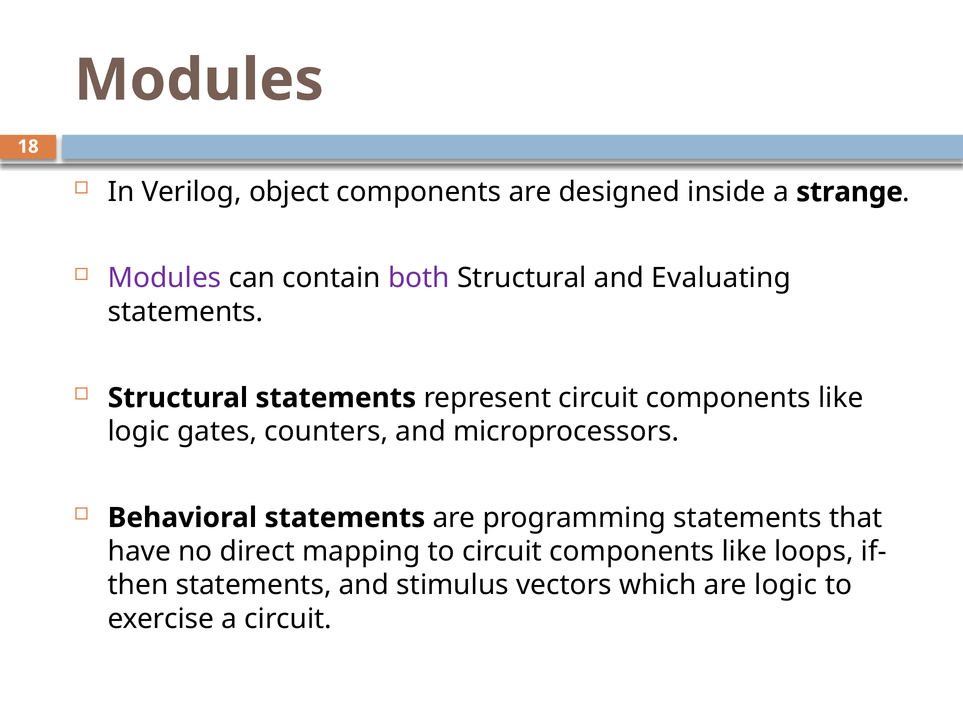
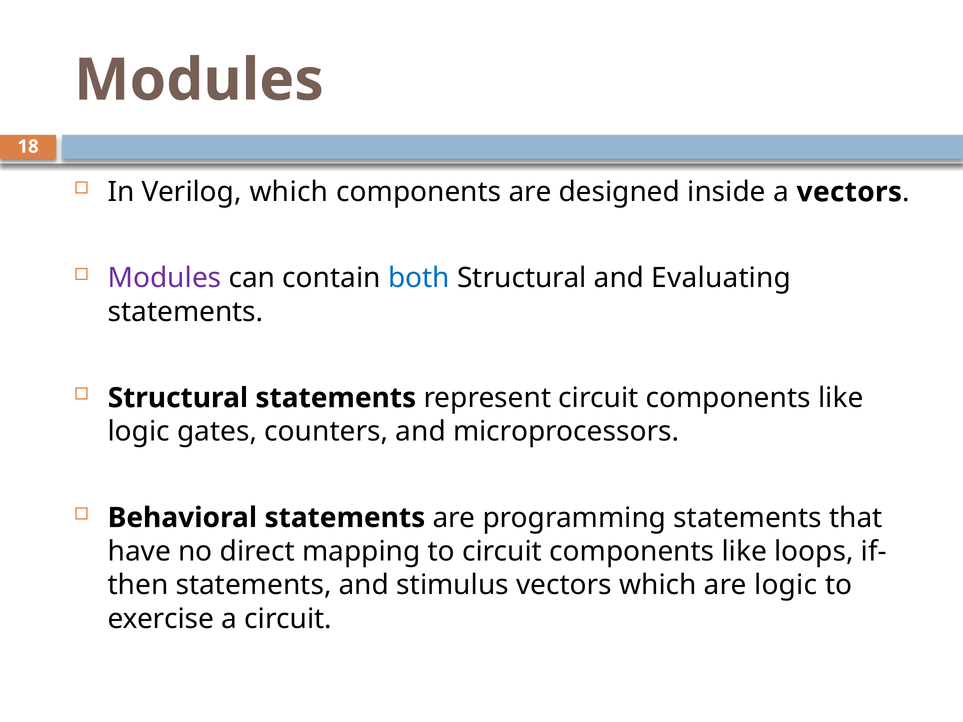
Verilog object: object -> which (289, 192)
a strange: strange -> vectors (849, 192)
both colour: purple -> blue (419, 278)
